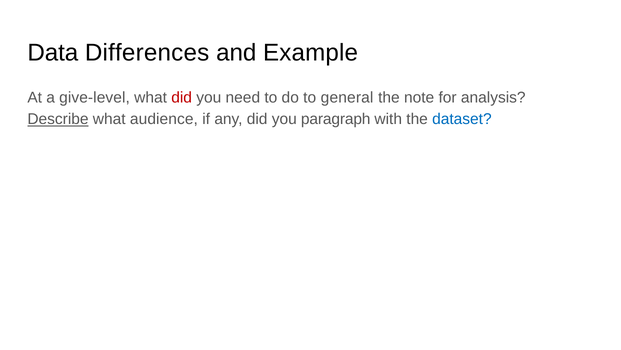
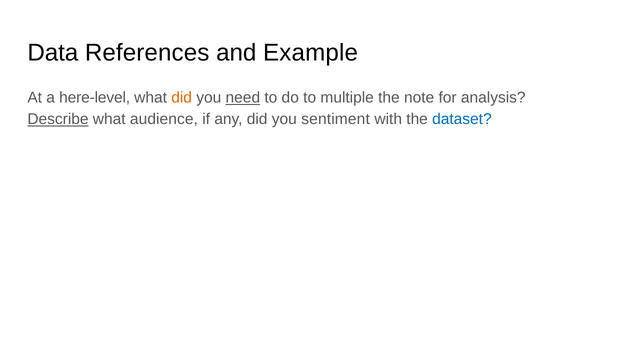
Differences: Differences -> References (147, 53)
give-level: give-level -> here-level (95, 98)
did colour: red -> orange (182, 98)
need underline: none -> present (243, 98)
general: general -> multiple (347, 98)
paragraph: paragraph -> sentiment (336, 119)
